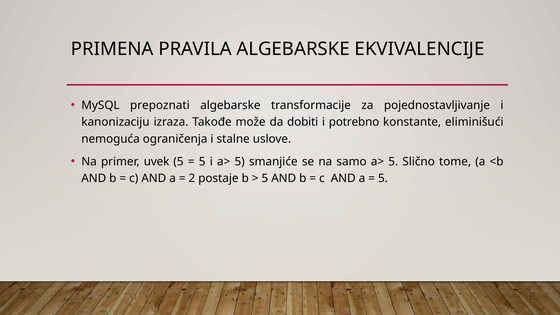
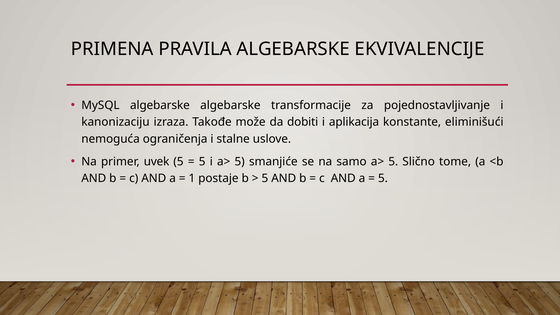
MySQL prepoznati: prepoznati -> algebarske (160, 105)
potrebno: potrebno -> aplikacija (354, 122)
2: 2 -> 1 (192, 178)
